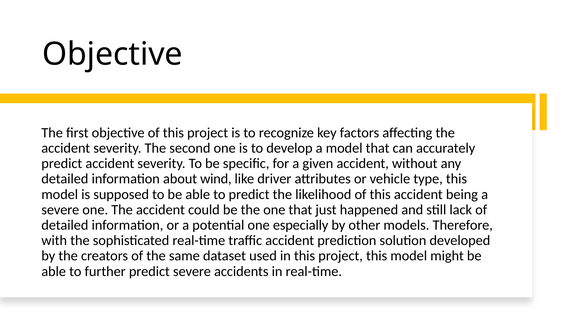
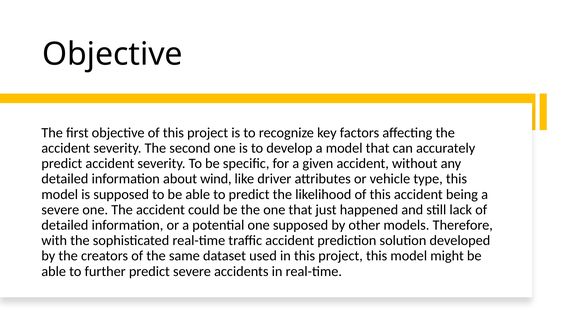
one especially: especially -> supposed (301, 225)
